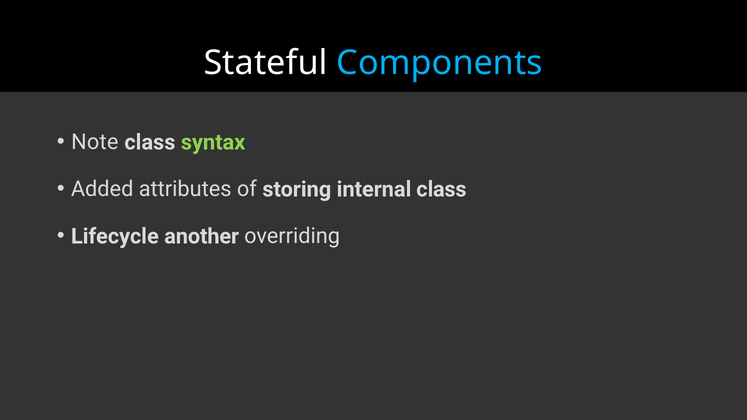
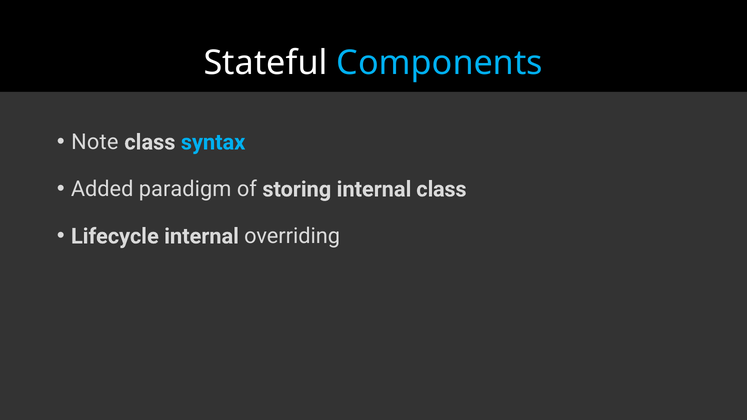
syntax colour: light green -> light blue (213, 142)
attributes: attributes -> paradigm (185, 189)
Lifecycle another: another -> internal (202, 236)
